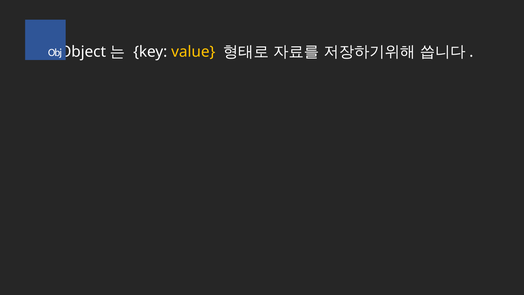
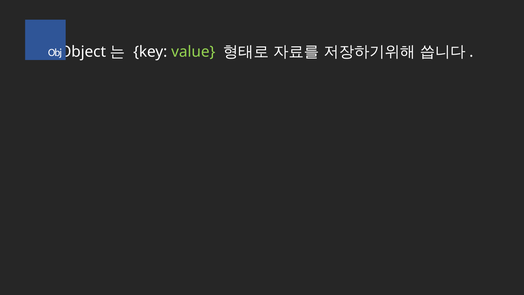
value colour: yellow -> light green (193, 52)
